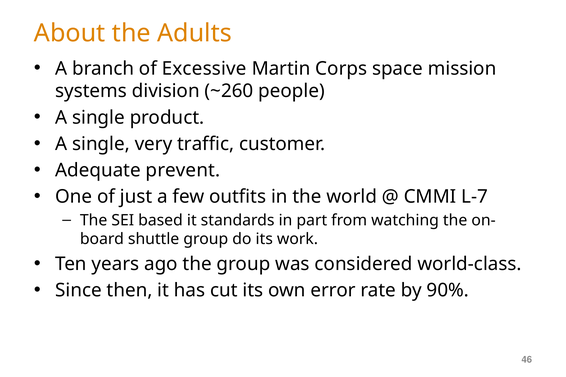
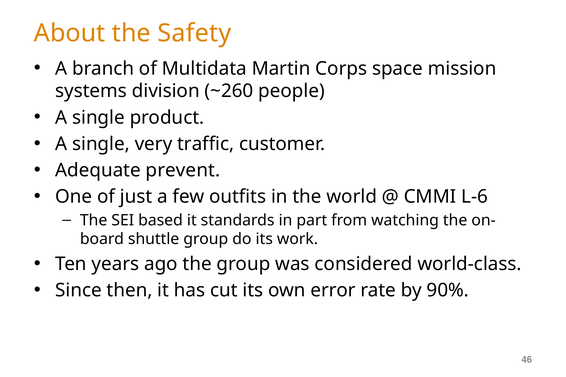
Adults: Adults -> Safety (194, 33)
Excessive: Excessive -> Multidata (204, 69)
L-7: L-7 -> L-6 (475, 197)
